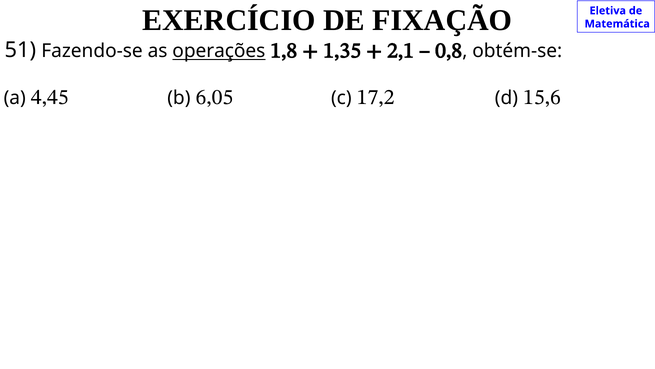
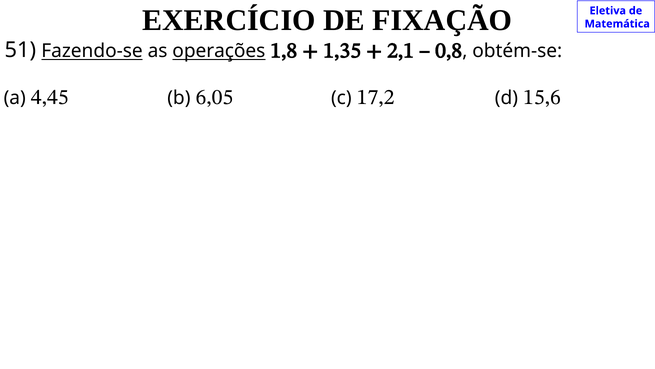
Fazendo-se underline: none -> present (92, 51)
